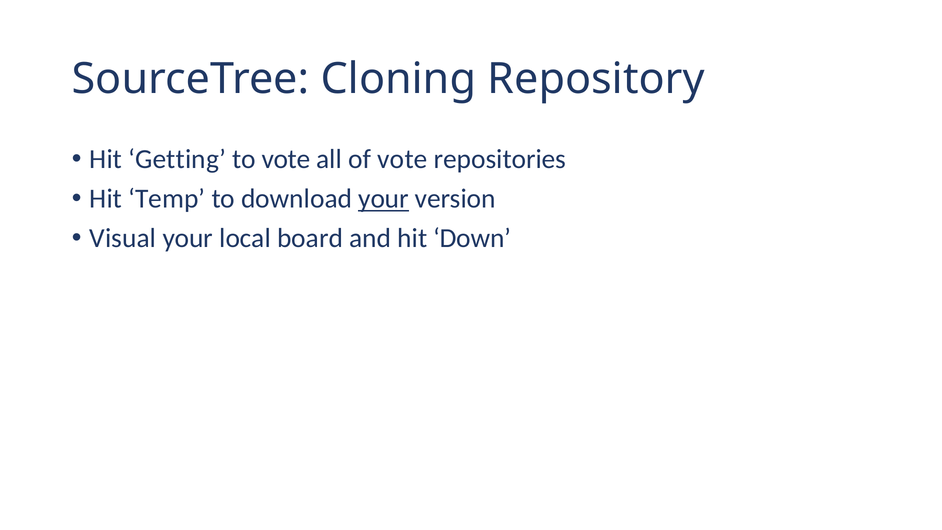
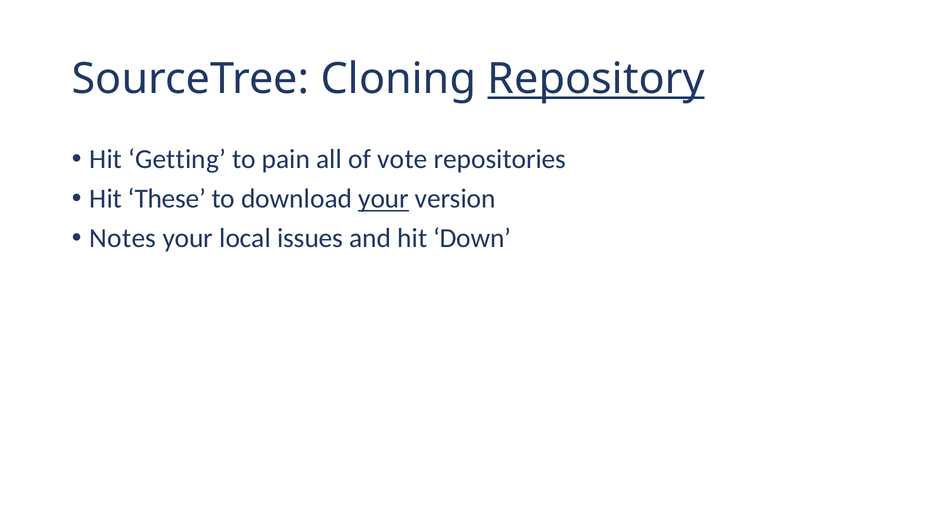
Repository underline: none -> present (596, 79)
to vote: vote -> pain (286, 159)
Temp: Temp -> These (167, 199)
Visual: Visual -> Notes (123, 238)
board: board -> issues (310, 238)
